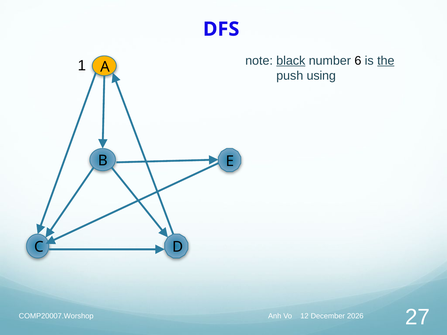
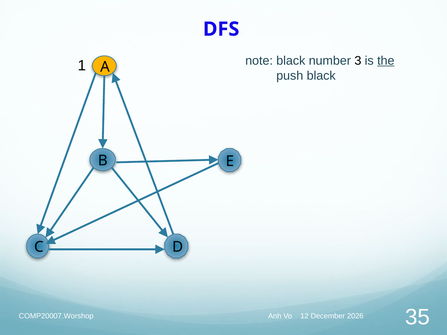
black underline: present -> none (291, 61)
6: 6 -> 3 (358, 61)
push using: using -> black (321, 76)
27: 27 -> 35 (418, 317)
